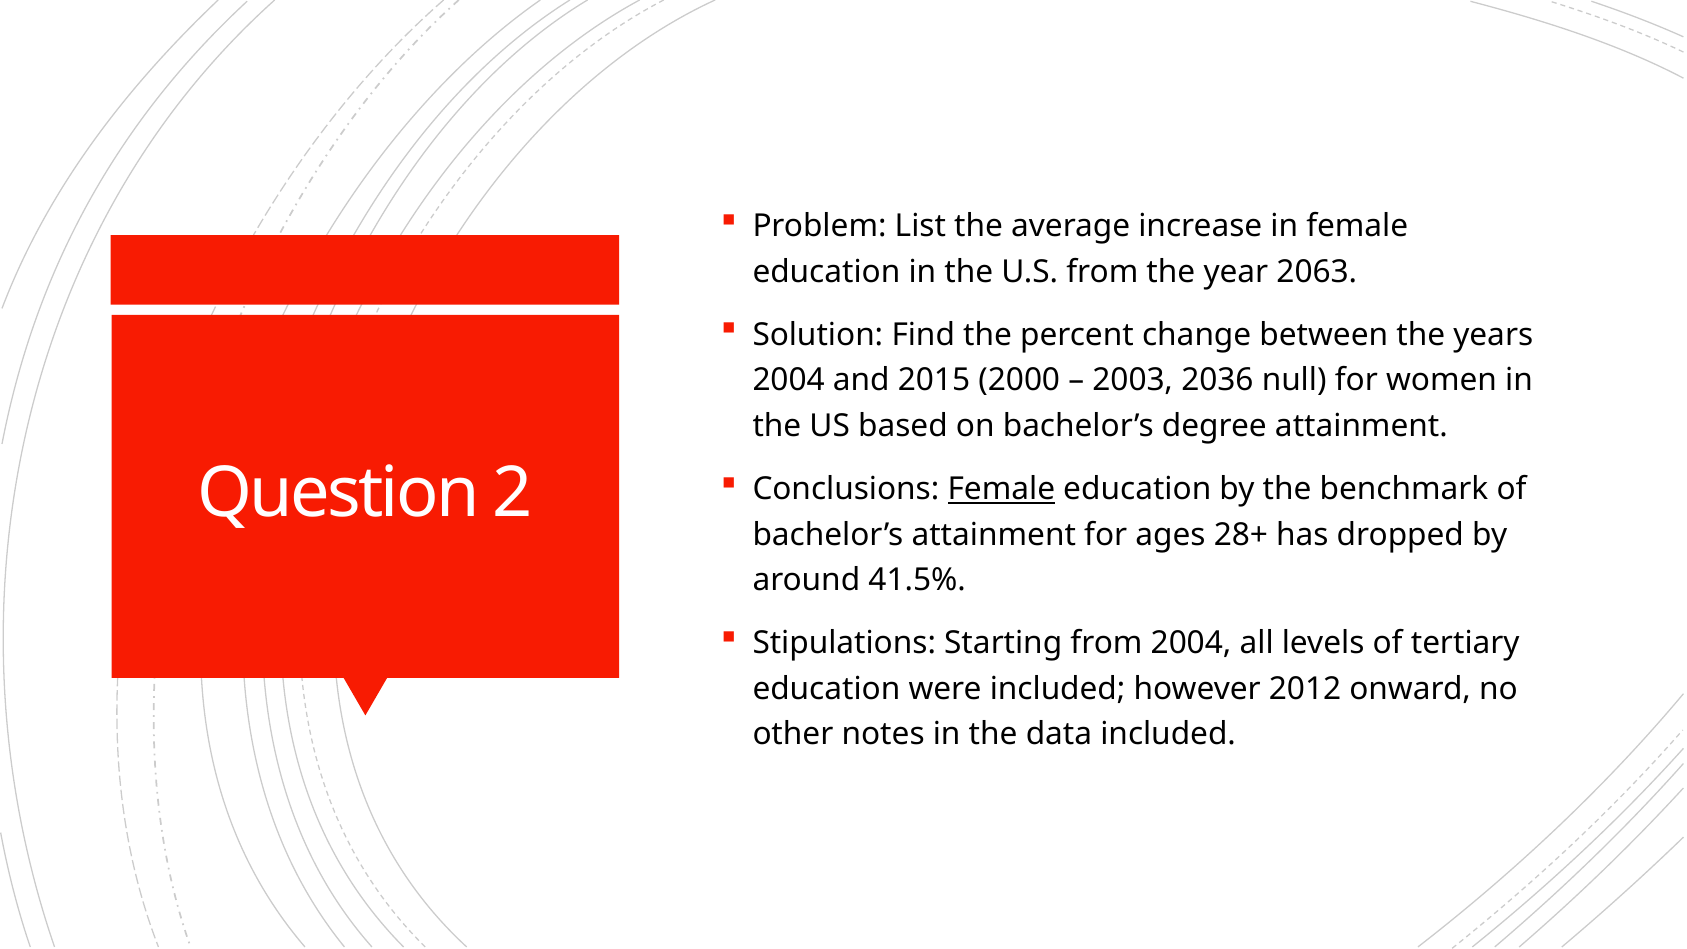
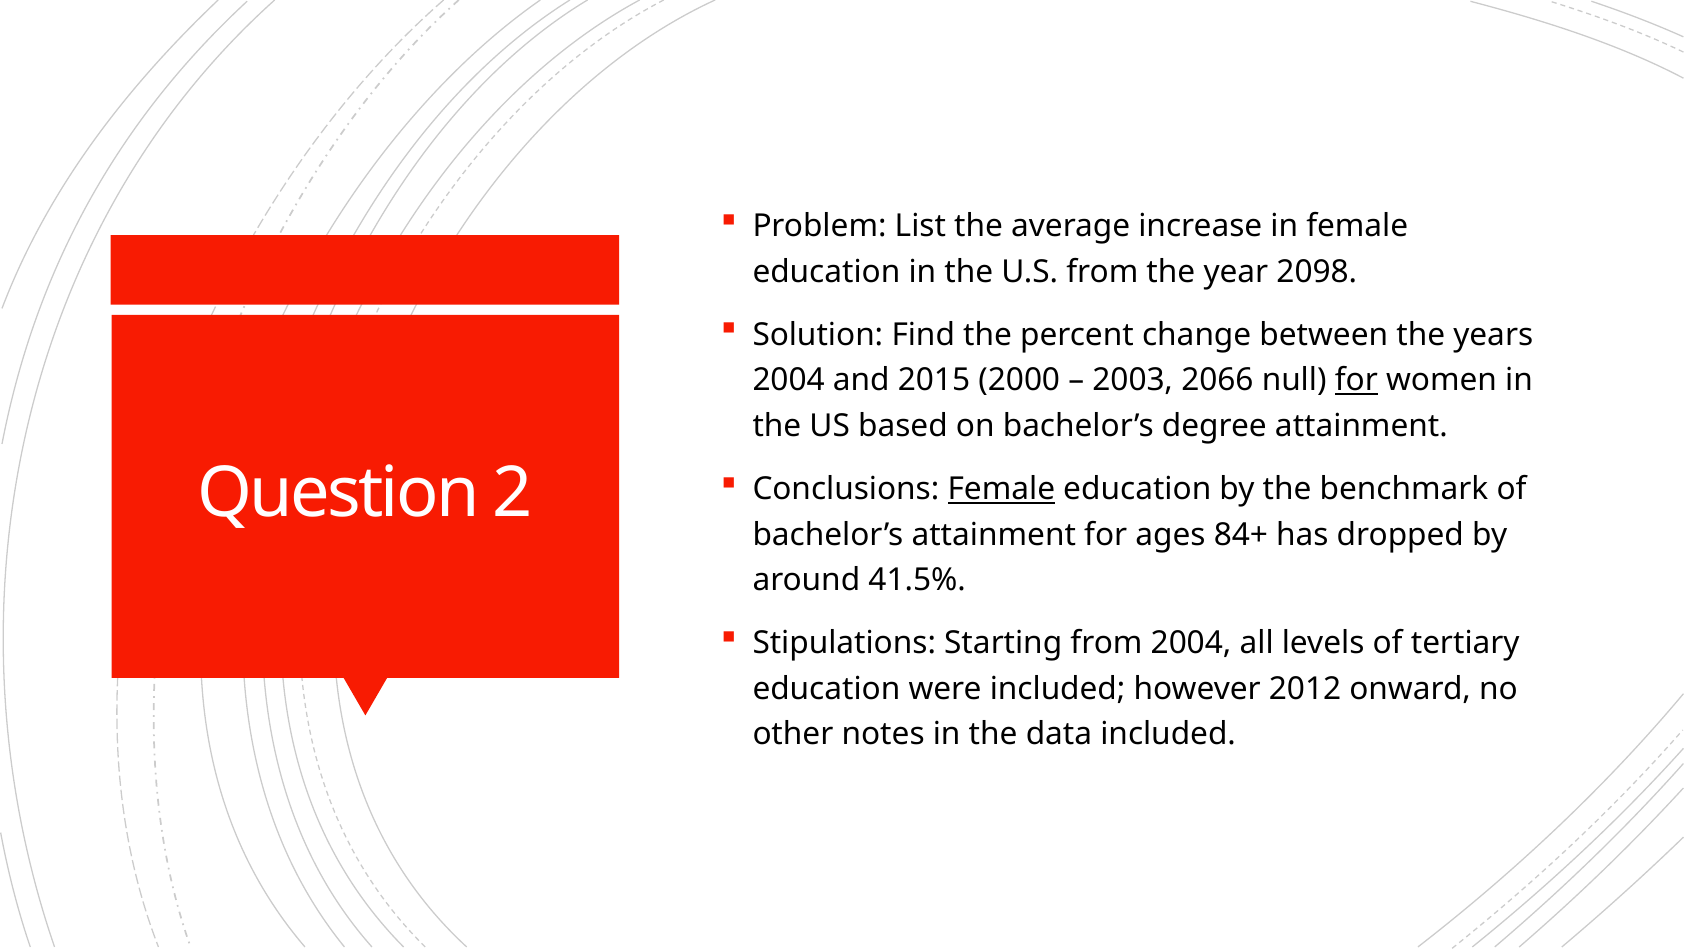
2063: 2063 -> 2098 (1317, 272)
2036: 2036 -> 2066 (1217, 380)
for underline: none -> present (1356, 380)
28+: 28+ -> 84+ (1241, 535)
